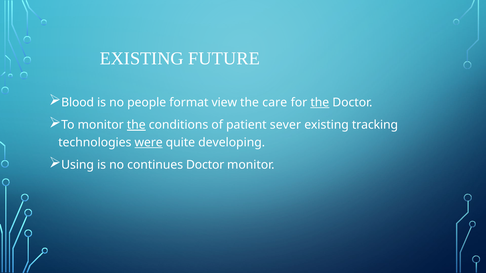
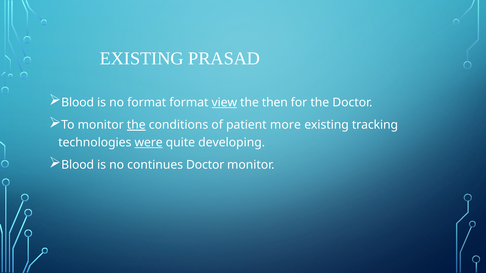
FUTURE: FUTURE -> PRASAD (224, 58)
no people: people -> format (147, 103)
view underline: none -> present (224, 103)
care: care -> then (275, 103)
the underline: present -> none (320, 103)
sever: sever -> more (285, 125)
Using: Using -> Blood (78, 165)
